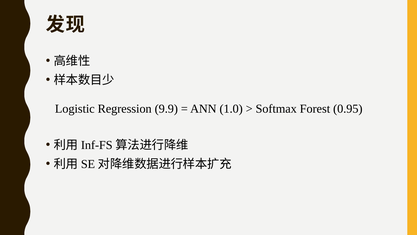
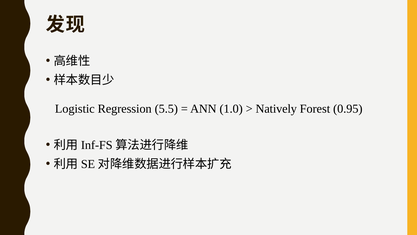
9.9: 9.9 -> 5.5 (166, 108)
Softmax: Softmax -> Natively (276, 108)
